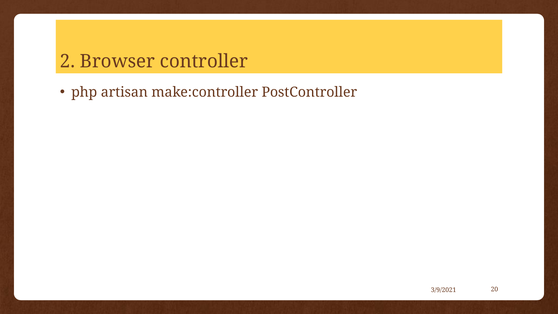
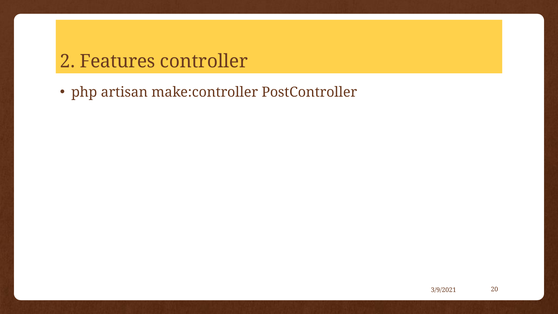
Browser: Browser -> Features (118, 61)
